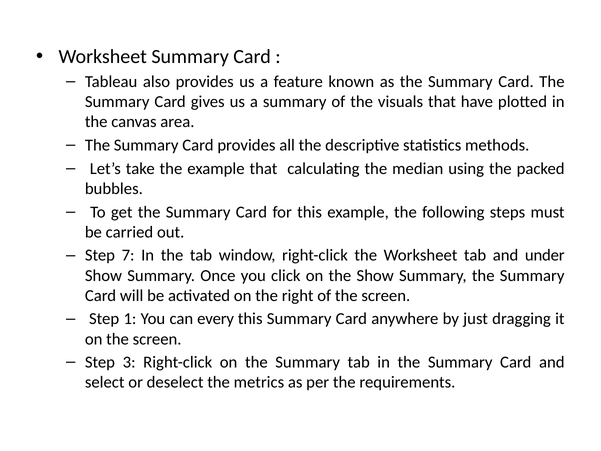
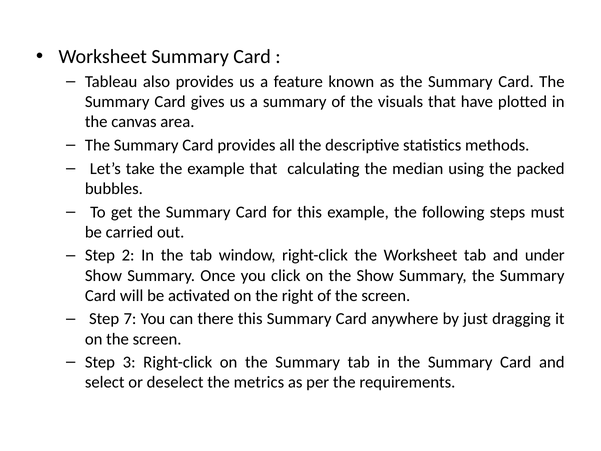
7: 7 -> 2 (128, 255)
1: 1 -> 7 (130, 319)
every: every -> there (216, 319)
